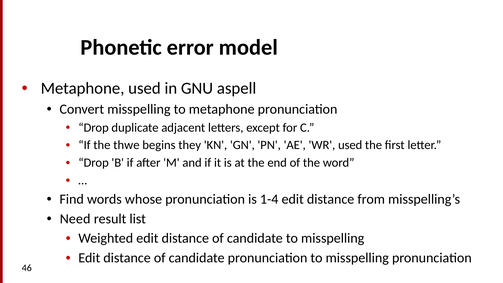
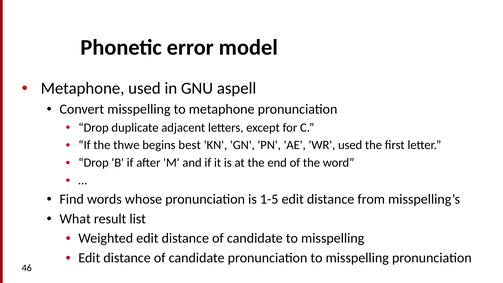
they: they -> best (190, 145)
1-4: 1-4 -> 1-5 (269, 199)
Need: Need -> What (75, 219)
